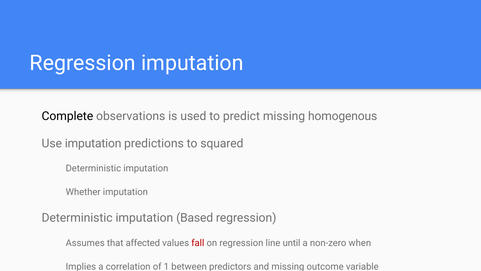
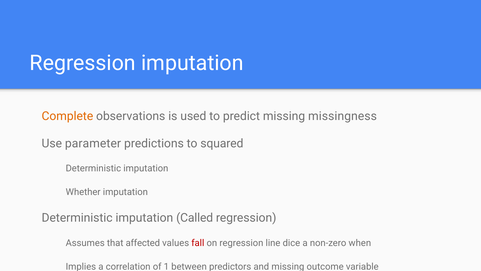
Complete colour: black -> orange (67, 116)
homogenous: homogenous -> missingness (343, 116)
Use imputation: imputation -> parameter (93, 143)
Based: Based -> Called (195, 218)
until: until -> dice (291, 243)
